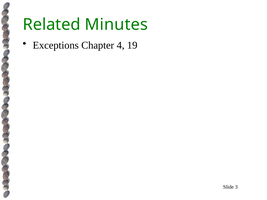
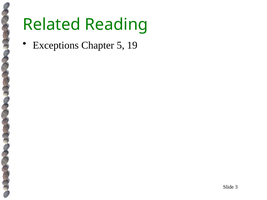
Minutes: Minutes -> Reading (116, 25)
4: 4 -> 5 (121, 45)
